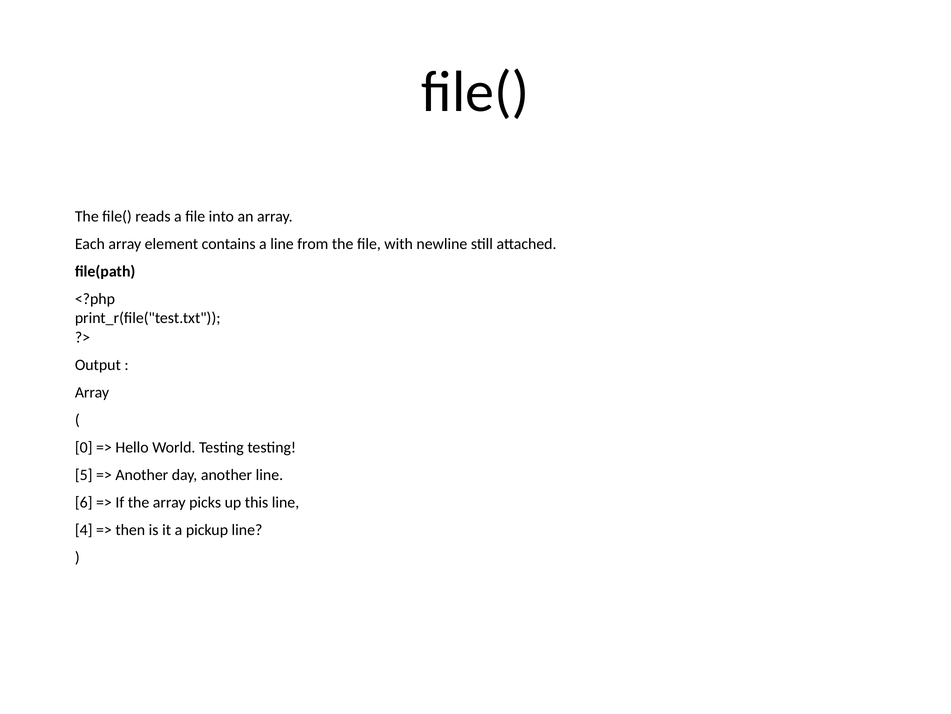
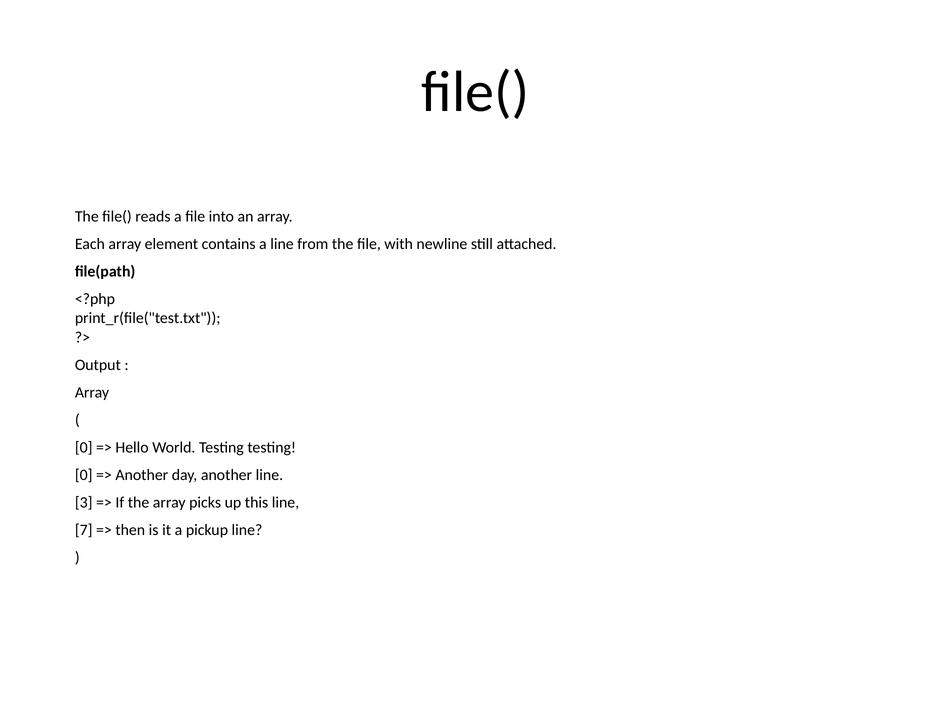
5: 5 -> 0 (84, 474)
6: 6 -> 3 (84, 502)
4: 4 -> 7 (84, 529)
